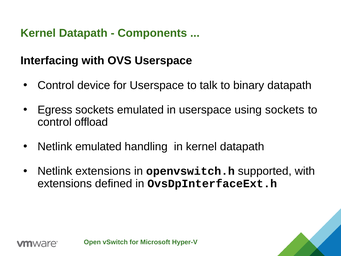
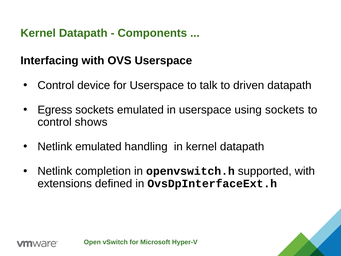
binary: binary -> driven (249, 85)
offload: offload -> shows (91, 122)
Netlink extensions: extensions -> completion (103, 171)
